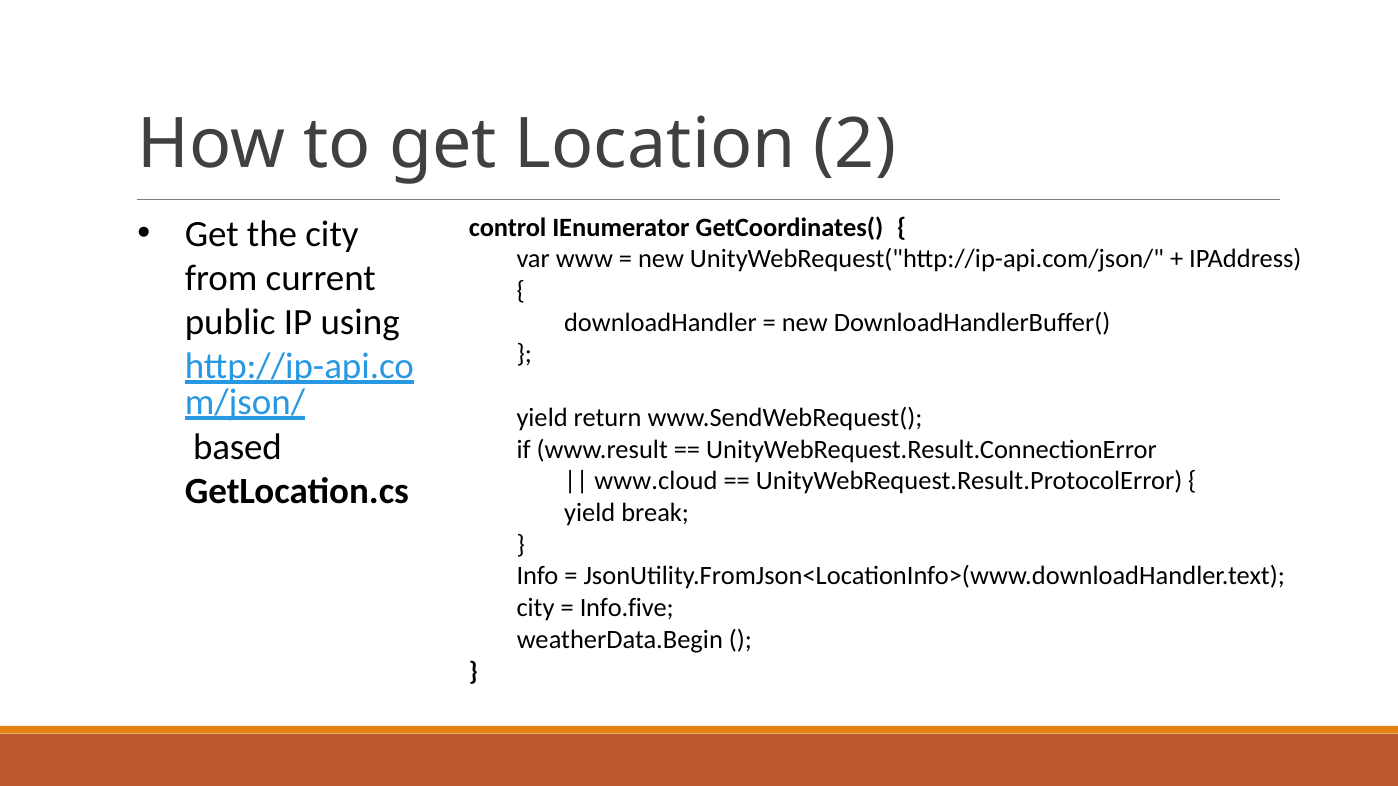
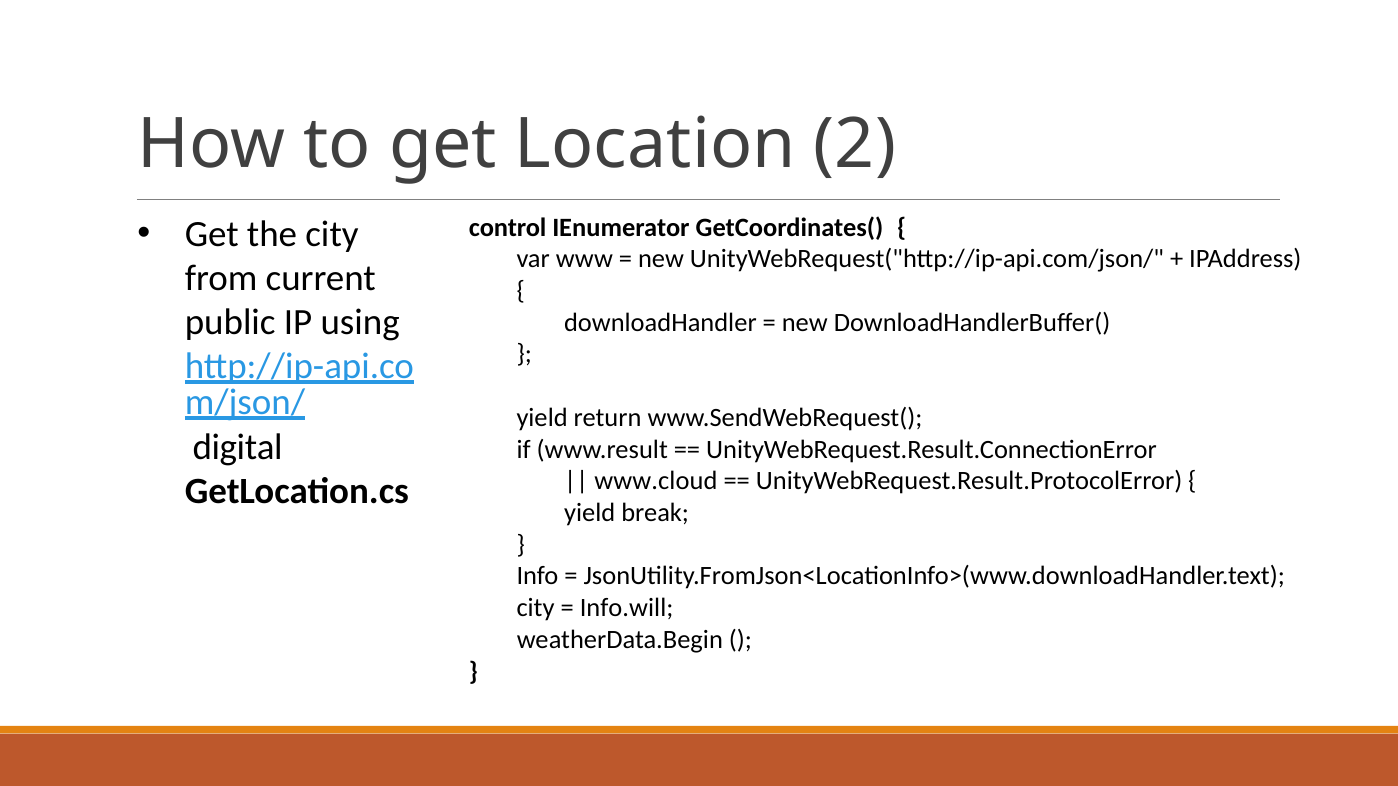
based: based -> digital (238, 448)
Info.five: Info.five -> Info.will (627, 608)
